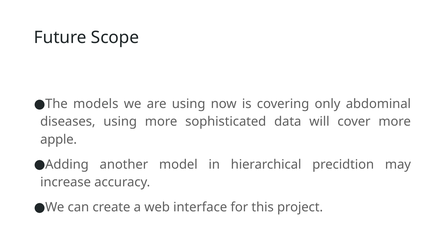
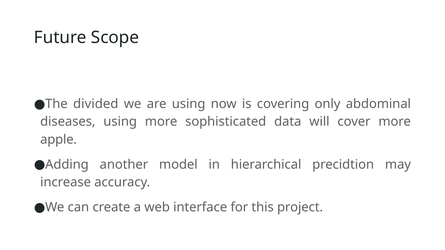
models: models -> divided (96, 104)
